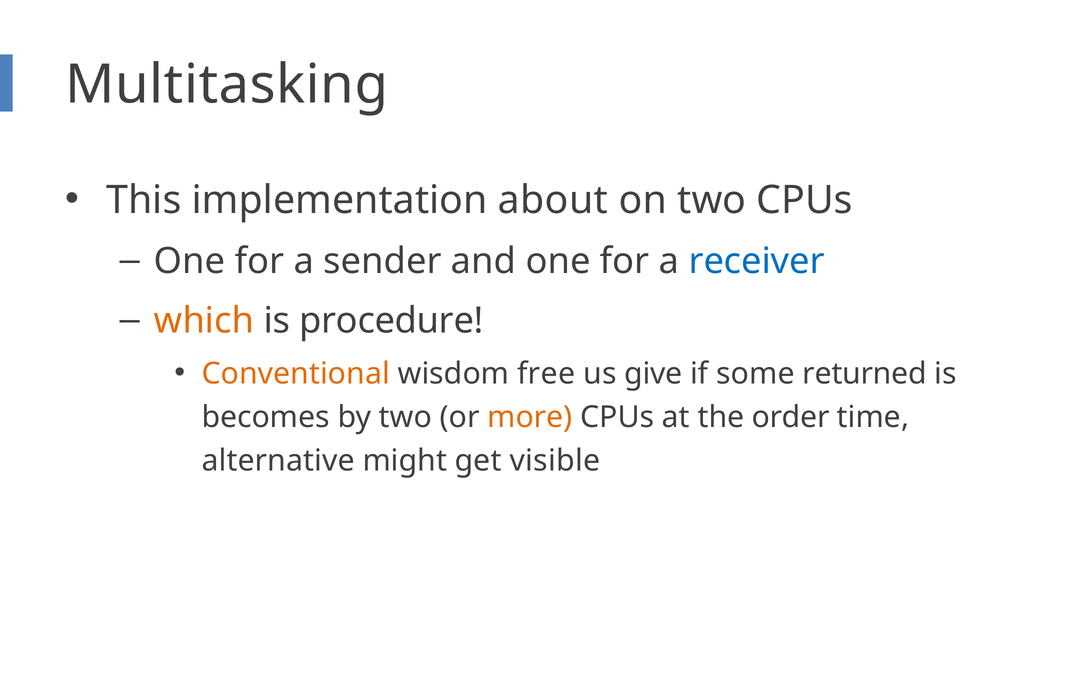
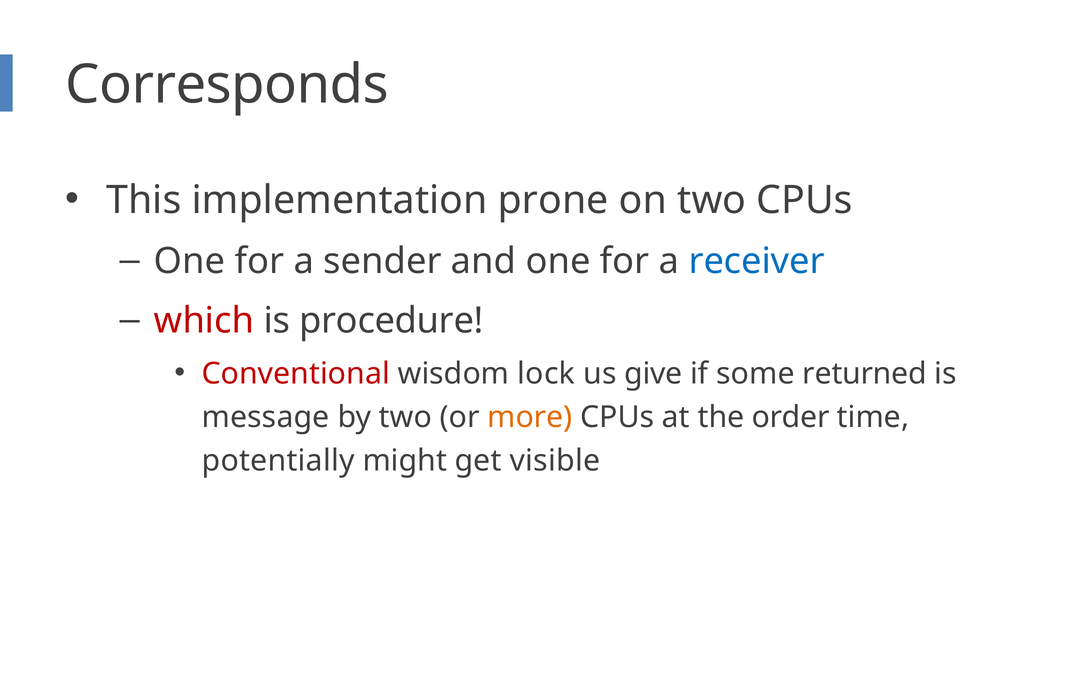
Multitasking: Multitasking -> Corresponds (227, 85)
about: about -> prone (553, 200)
which colour: orange -> red (204, 321)
Conventional colour: orange -> red (296, 374)
free: free -> lock (546, 374)
becomes: becomes -> message (266, 417)
alternative: alternative -> potentially (278, 461)
